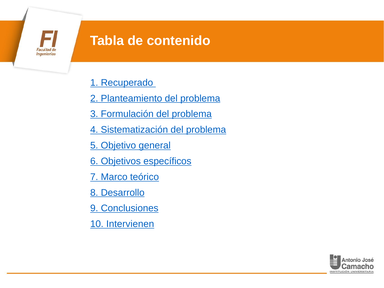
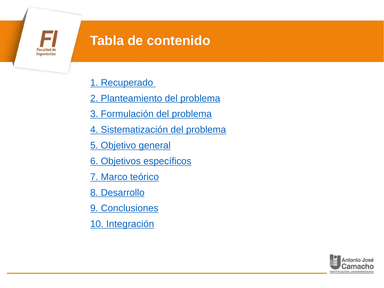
Intervienen: Intervienen -> Integración (130, 224)
